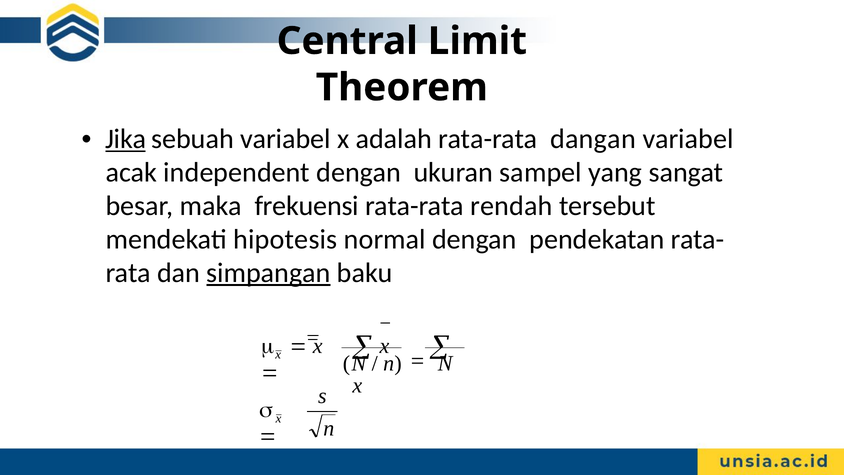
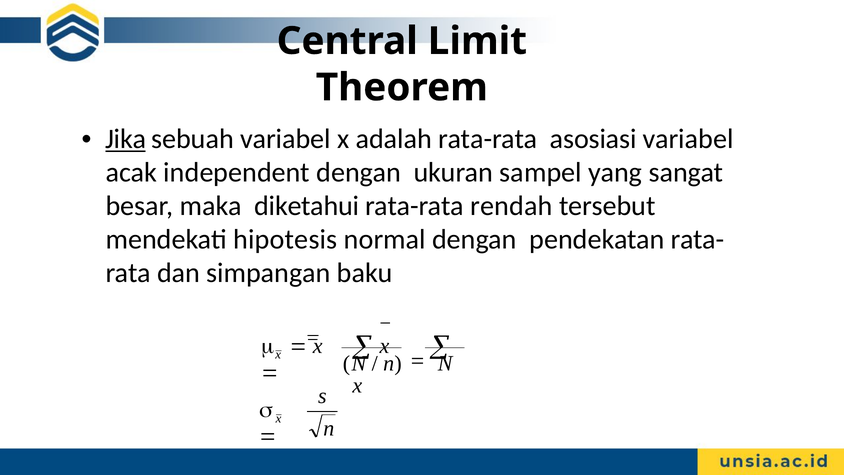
dangan: dangan -> asosiasi (593, 139)
frekuensi: frekuensi -> diketahui (307, 206)
simpangan underline: present -> none (268, 273)
